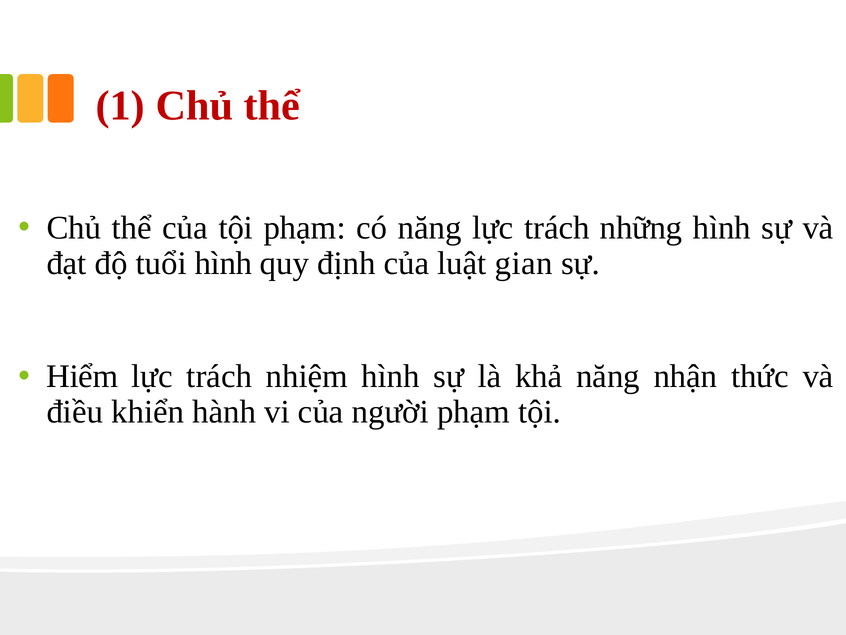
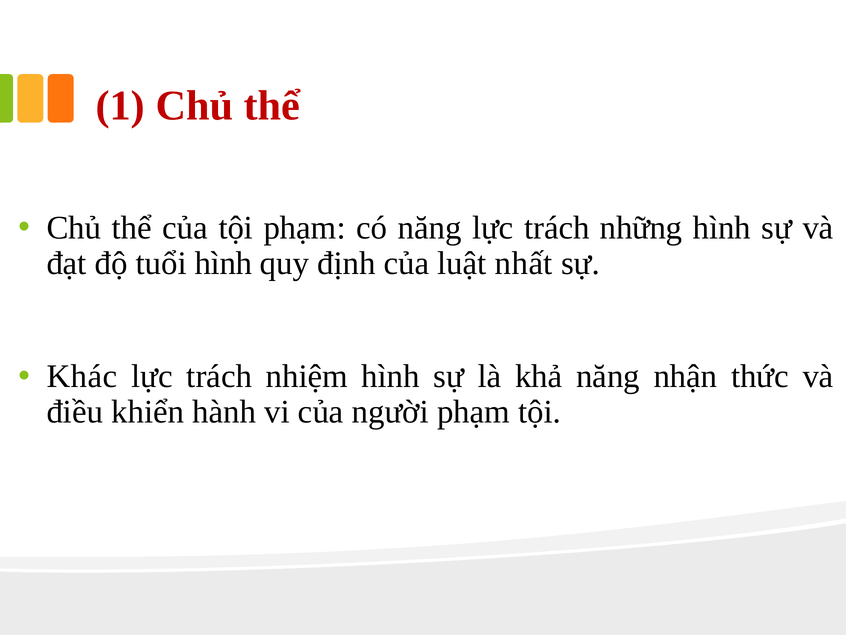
gian: gian -> nhất (524, 263)
Hiểm: Hiểm -> Khác (82, 376)
